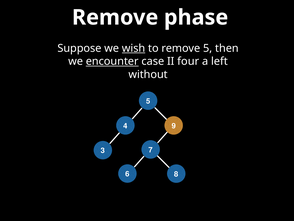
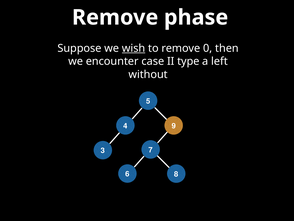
remove 5: 5 -> 0 (208, 48)
encounter underline: present -> none (112, 61)
four: four -> type (188, 61)
